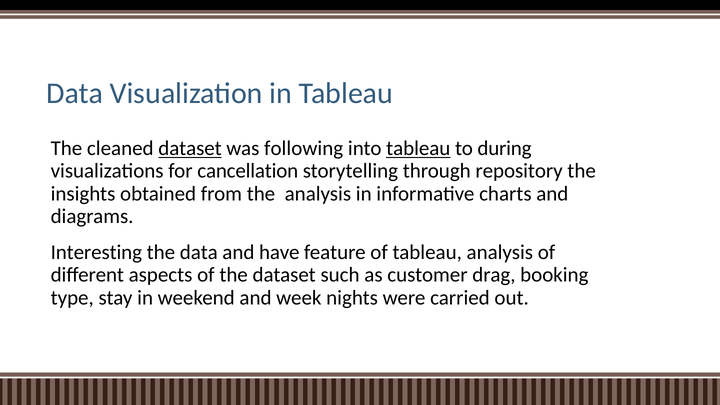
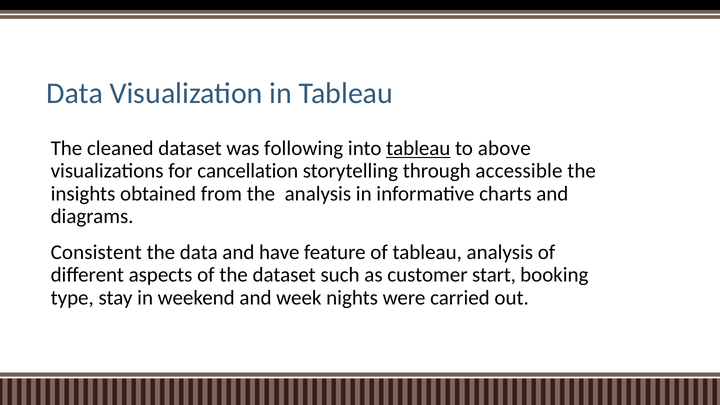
dataset underline: present -> none (190, 148)
during: during -> above (504, 148)
repository: repository -> accessible (519, 171)
Interesting: Interesting -> Consistent (96, 252)
drag: drag -> start (494, 275)
